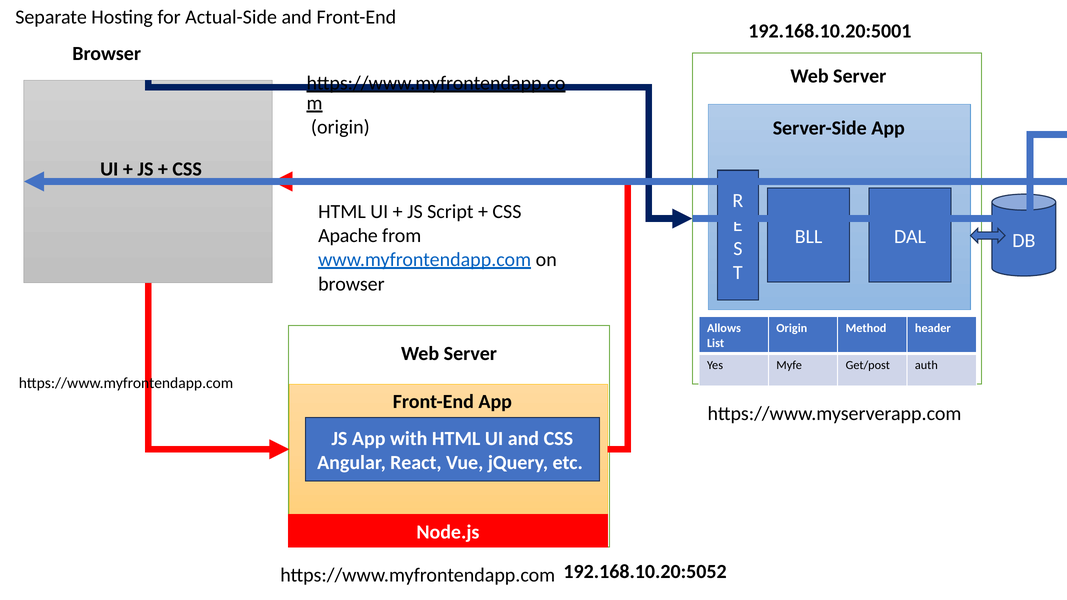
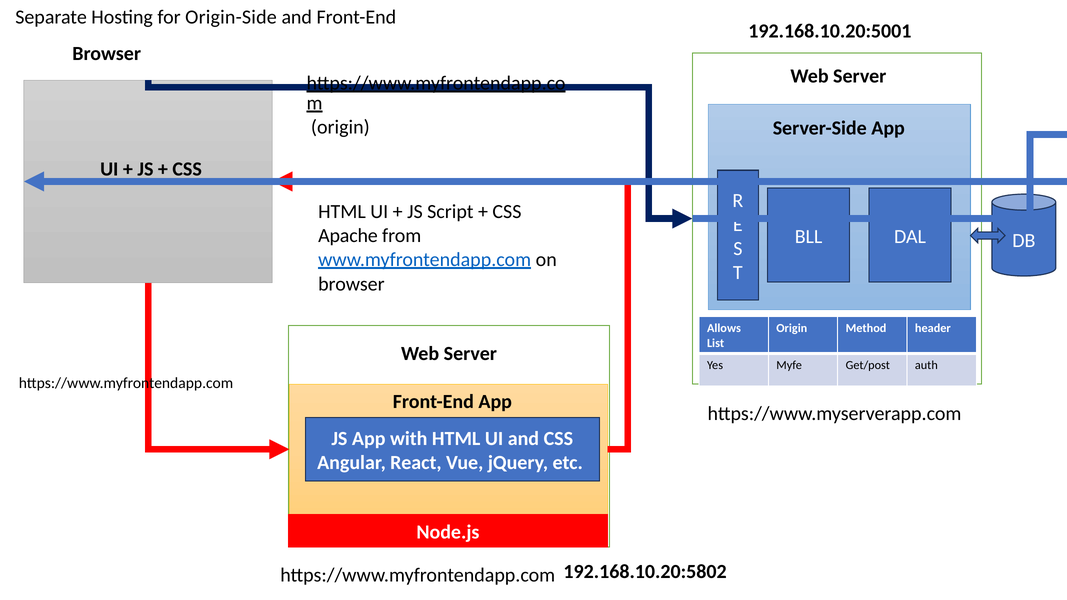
Actual-Side: Actual-Side -> Origin-Side (231, 17)
192.168.10.20:5052: 192.168.10.20:5052 -> 192.168.10.20:5802 (645, 572)
